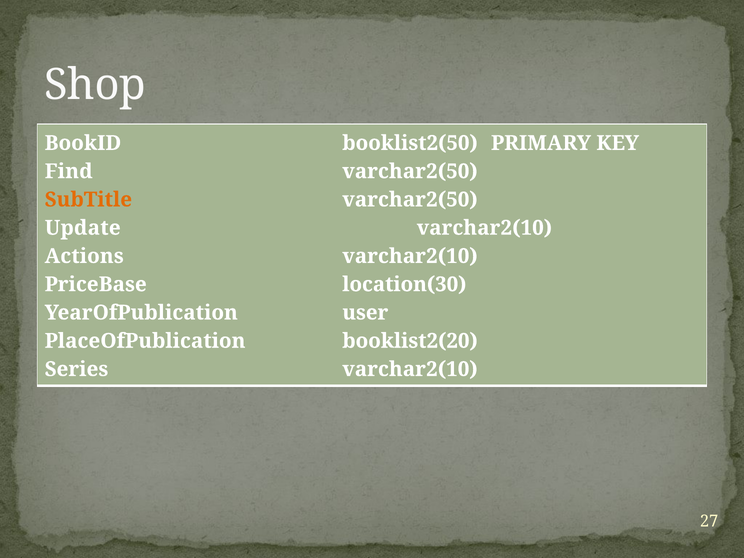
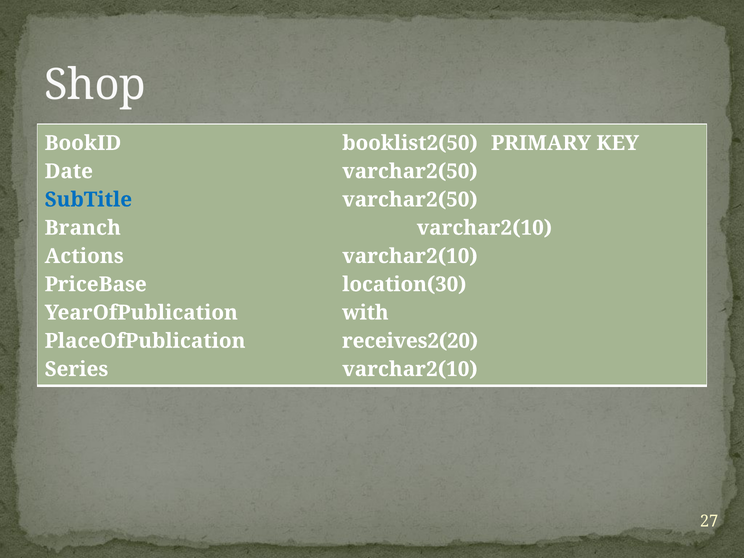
Find: Find -> Date (69, 171)
SubTitle colour: orange -> blue (88, 200)
Update: Update -> Branch (83, 228)
user: user -> with (365, 313)
booklist2(20: booklist2(20 -> receives2(20 (410, 341)
